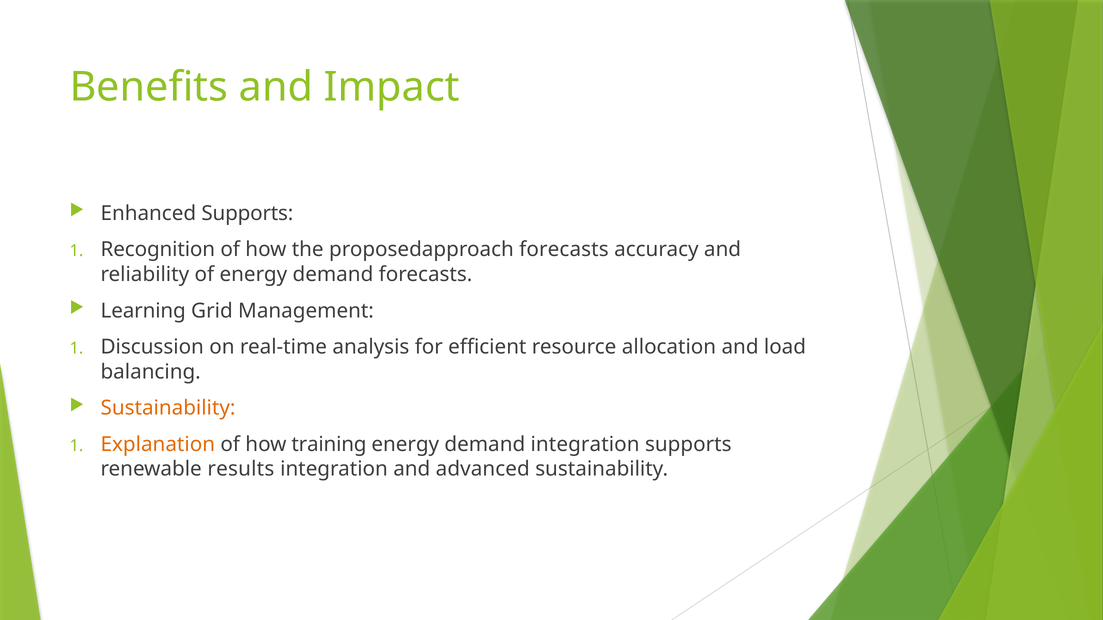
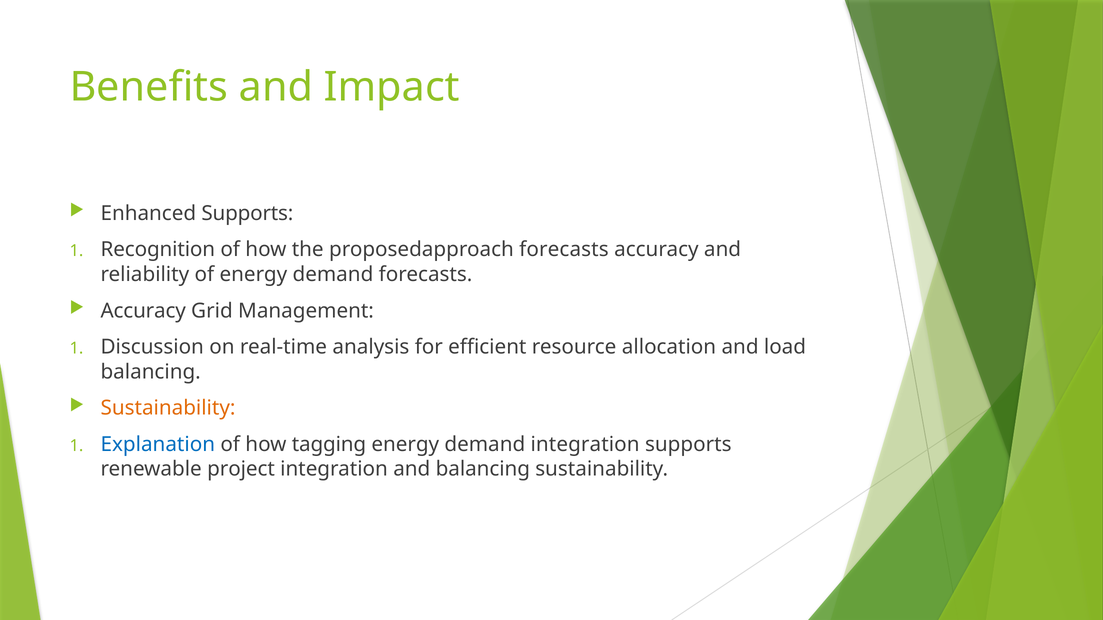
Learning: Learning -> Accuracy (143, 311)
Explanation colour: orange -> blue (158, 445)
training: training -> tagging (329, 445)
results: results -> project (241, 469)
and advanced: advanced -> balancing (483, 469)
